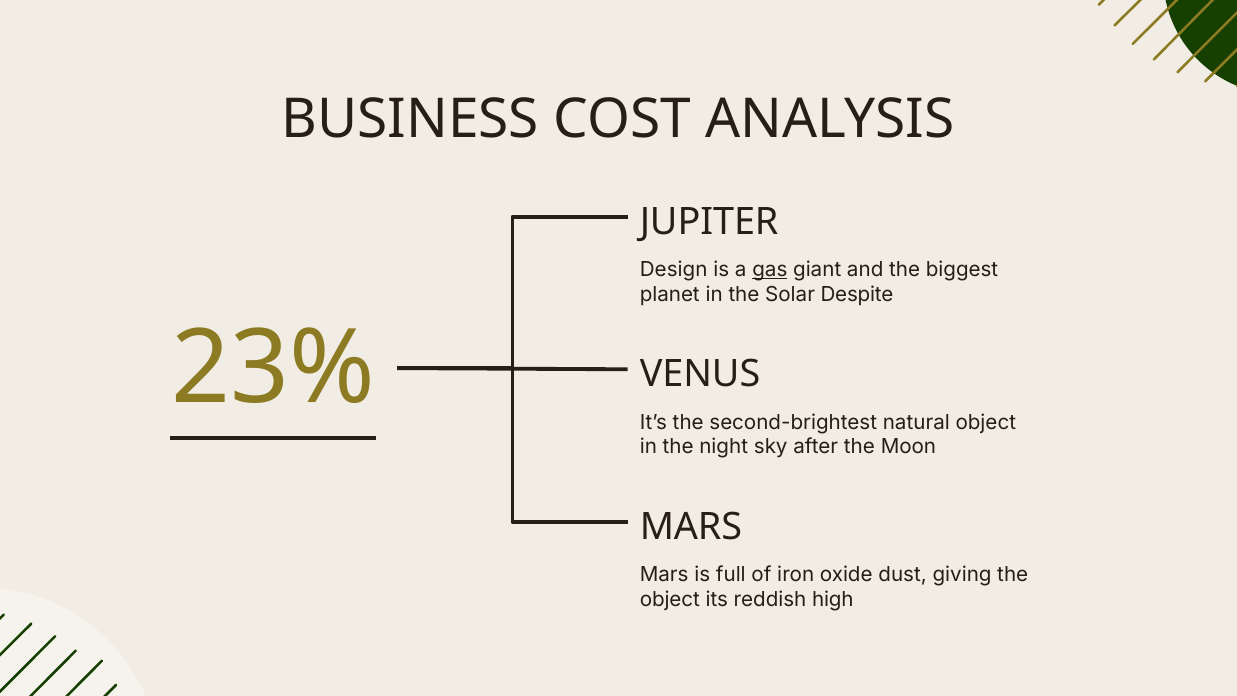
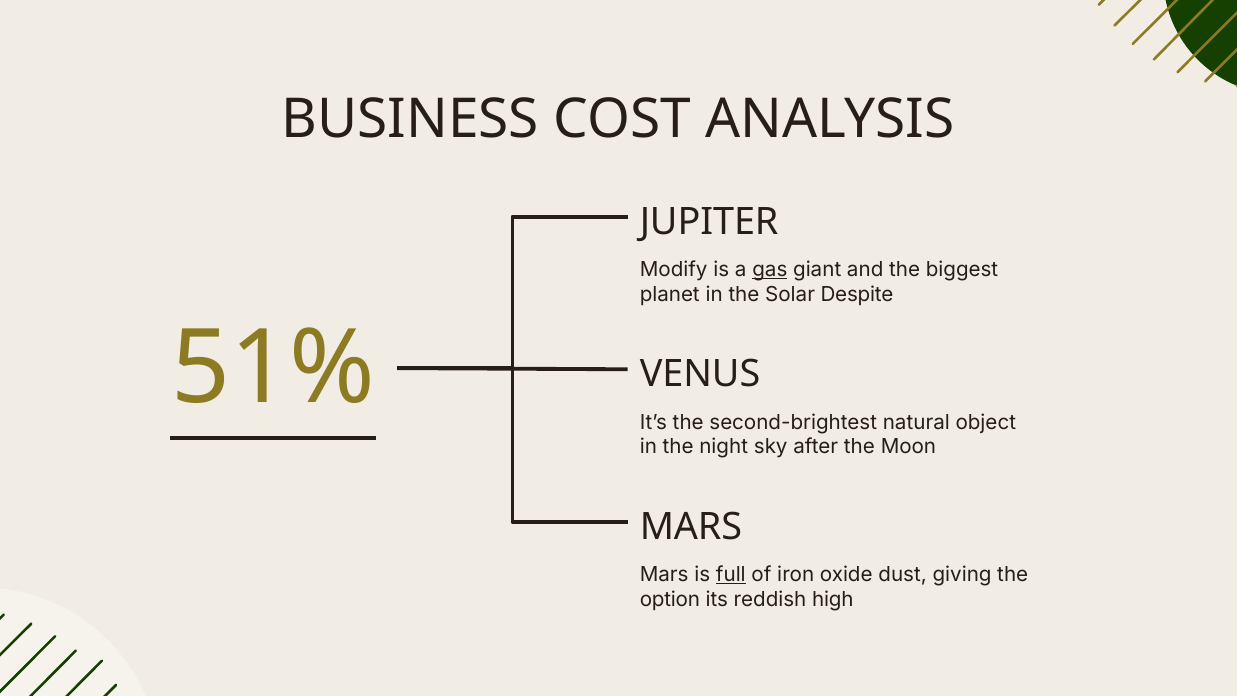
Design: Design -> Modify (674, 270)
23%: 23% -> 51% (273, 369)
full underline: none -> present (731, 575)
object: object -> option (670, 599)
